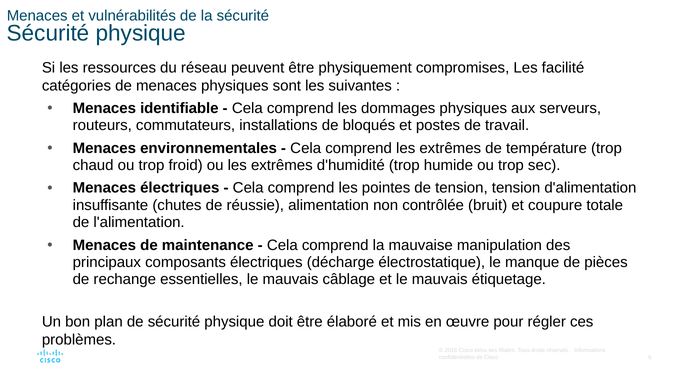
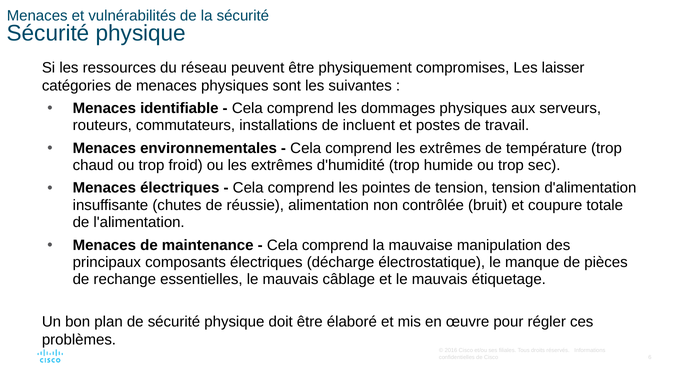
facilité: facilité -> laisser (563, 68)
bloqués: bloqués -> incluent (369, 125)
